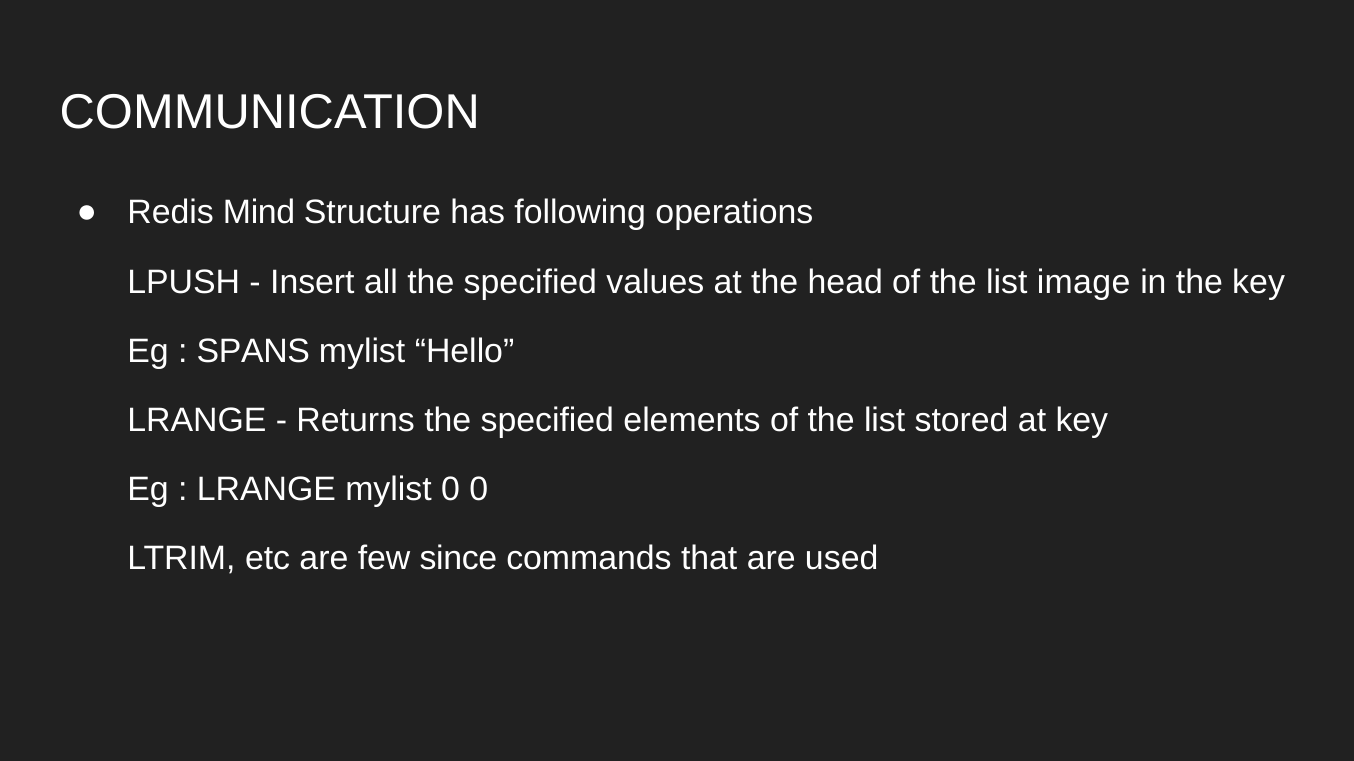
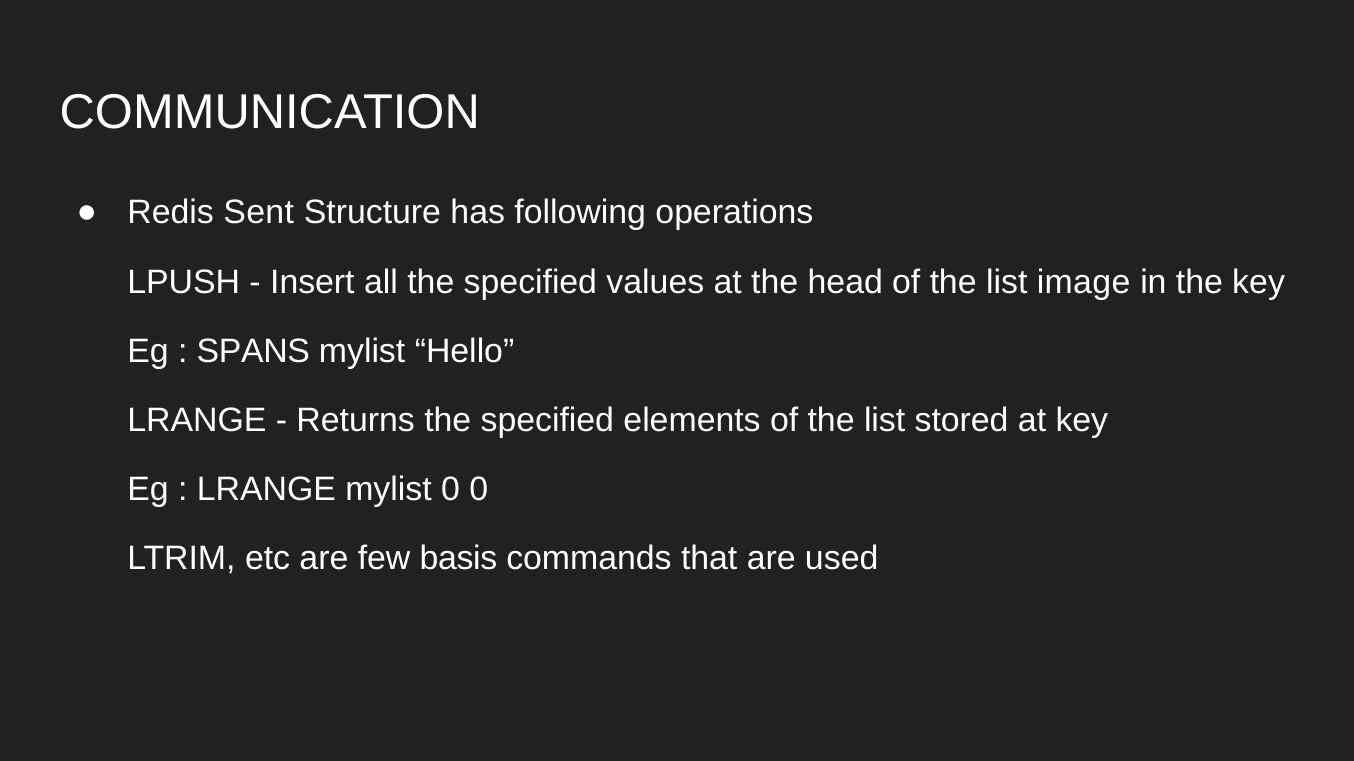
Mind: Mind -> Sent (259, 213)
since: since -> basis (458, 559)
